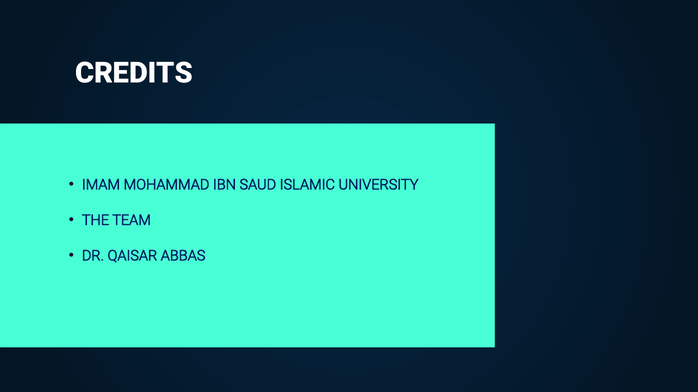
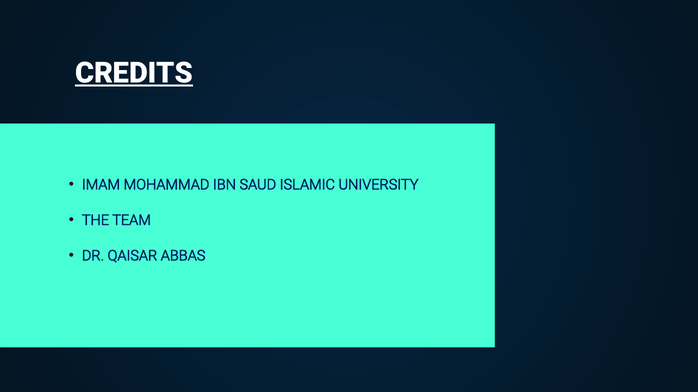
CREDITS underline: none -> present (134, 73)
